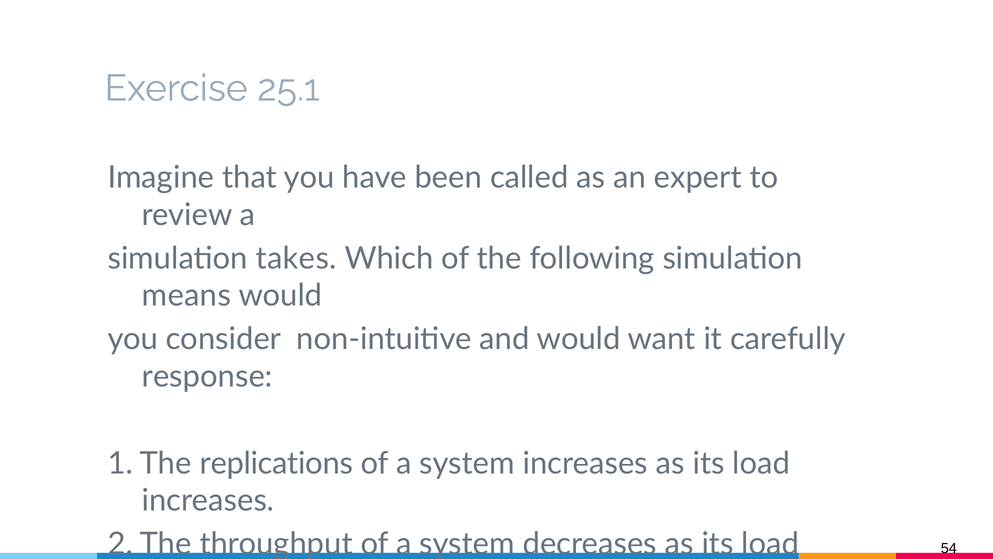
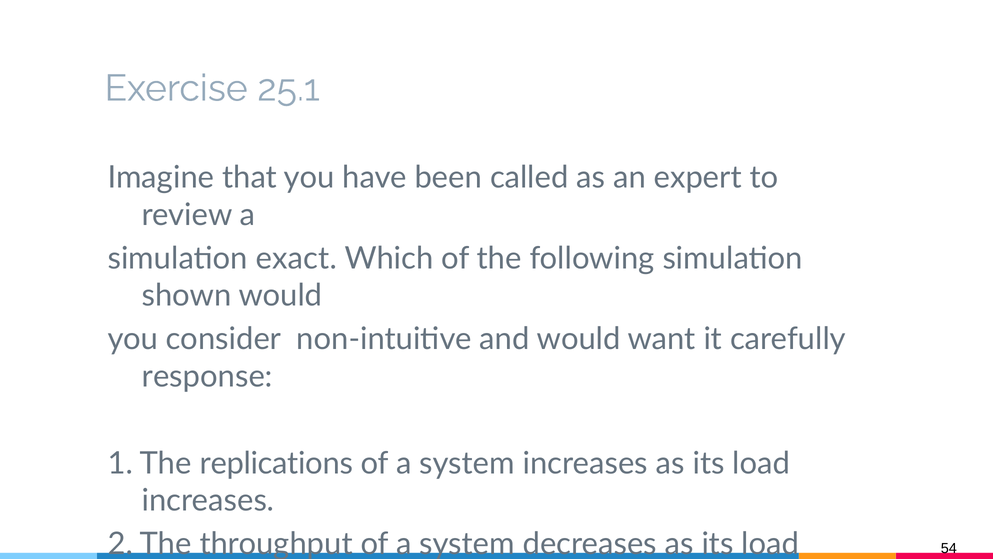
takes: takes -> exact (296, 258)
means: means -> shown (187, 295)
